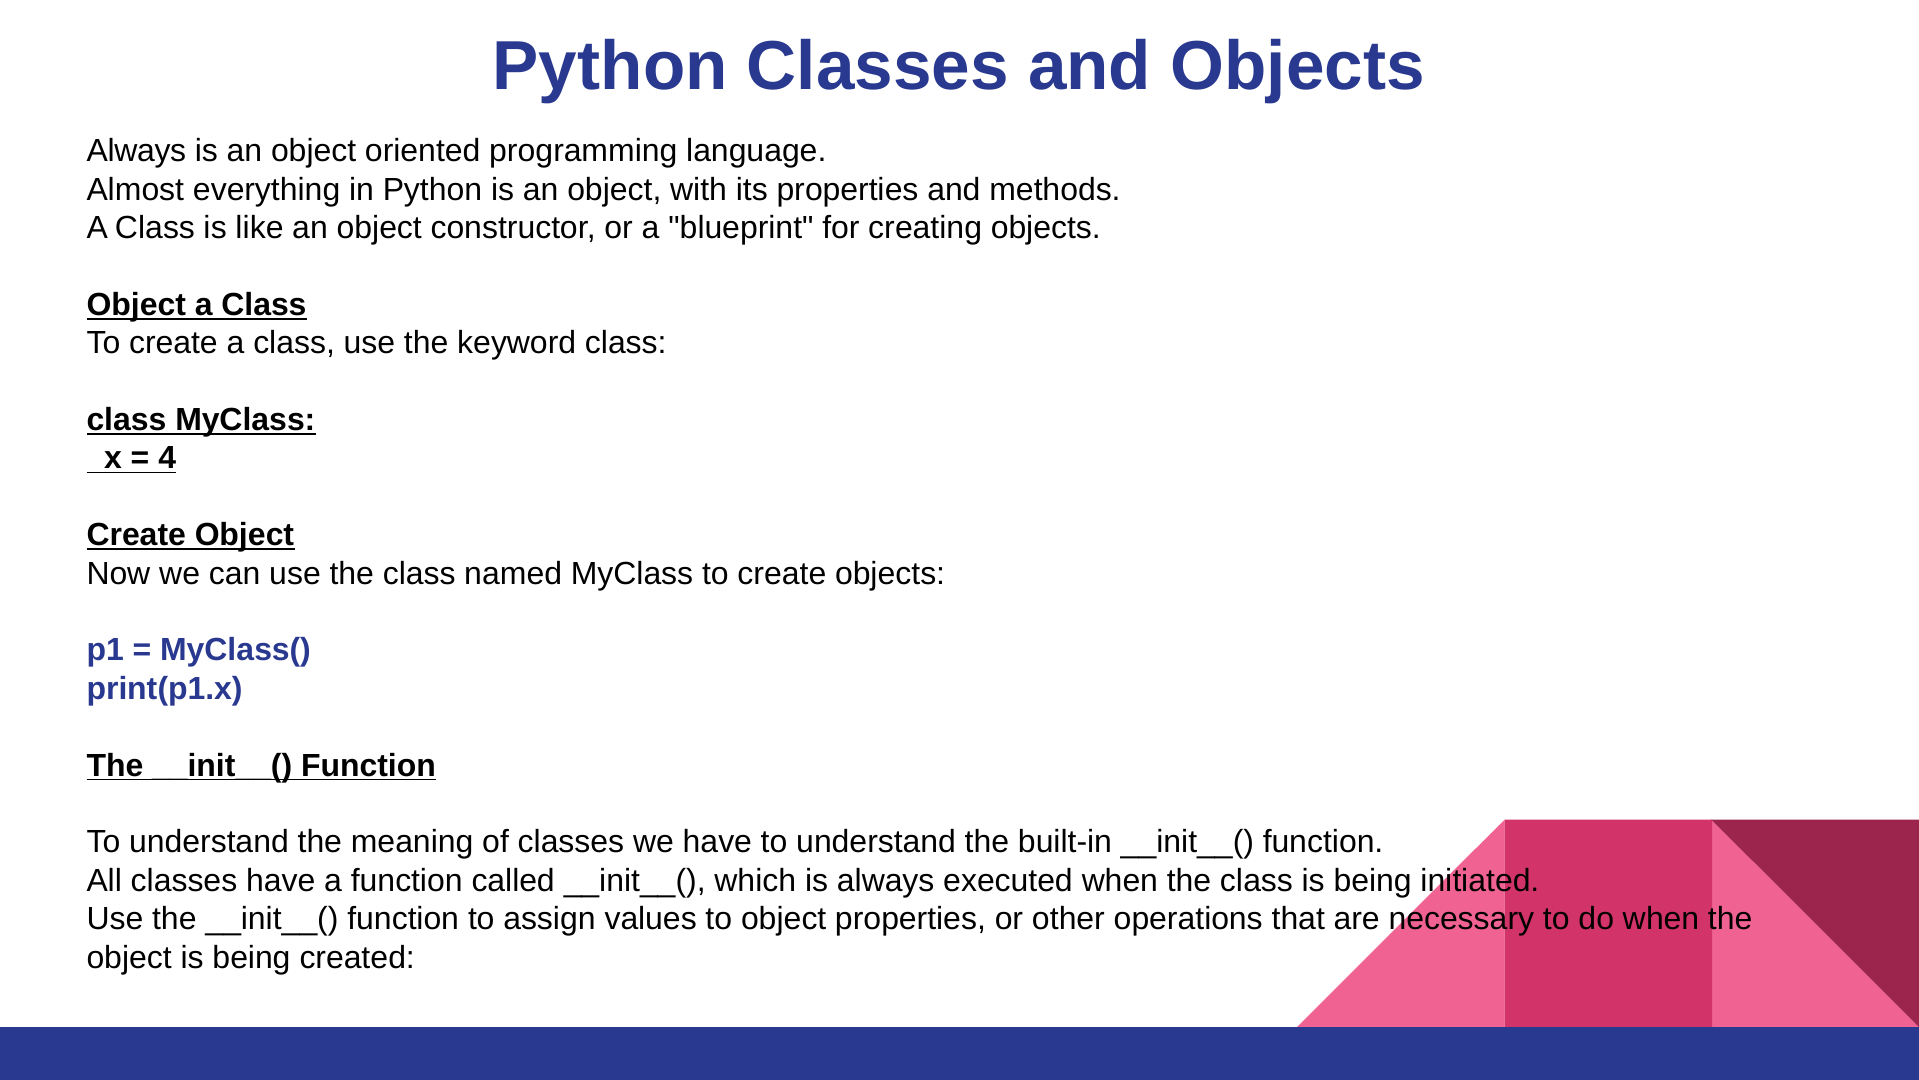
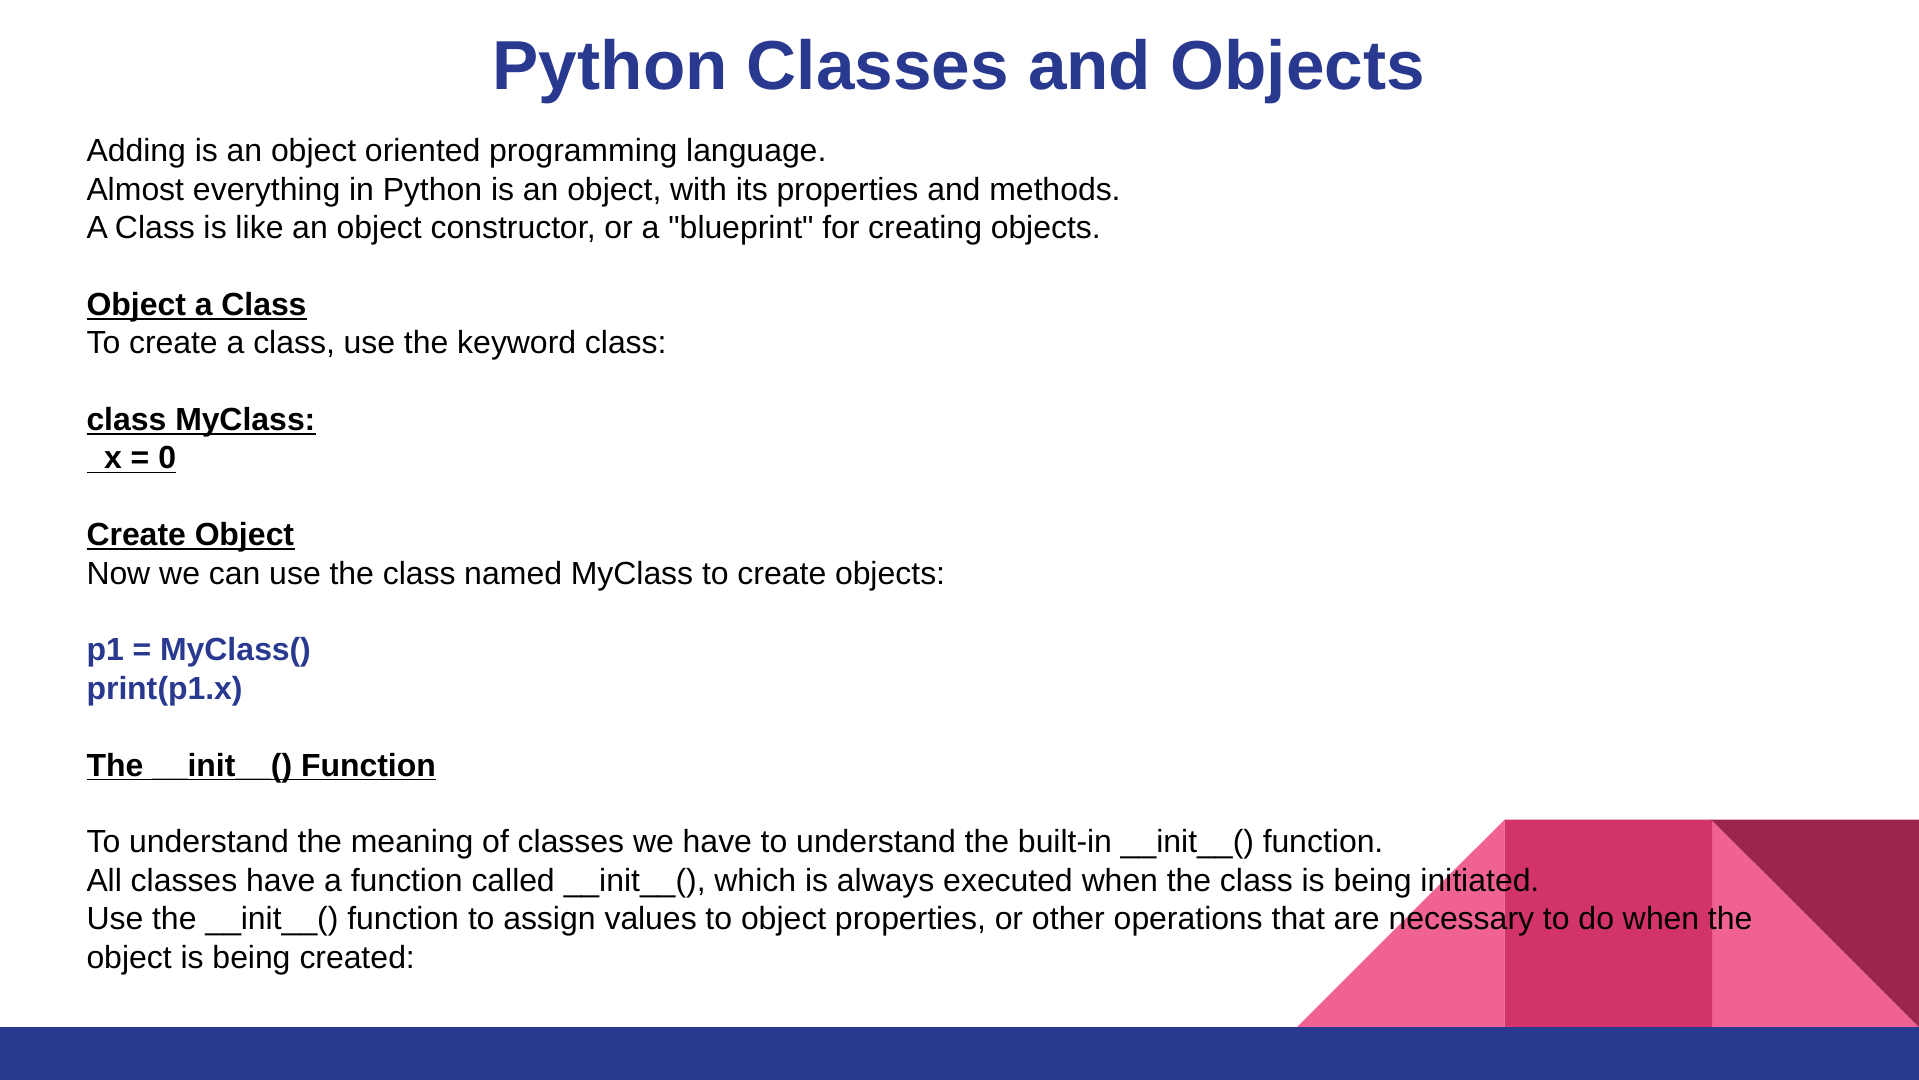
Always: Always -> Adding (136, 151)
4: 4 -> 0 (167, 458)
